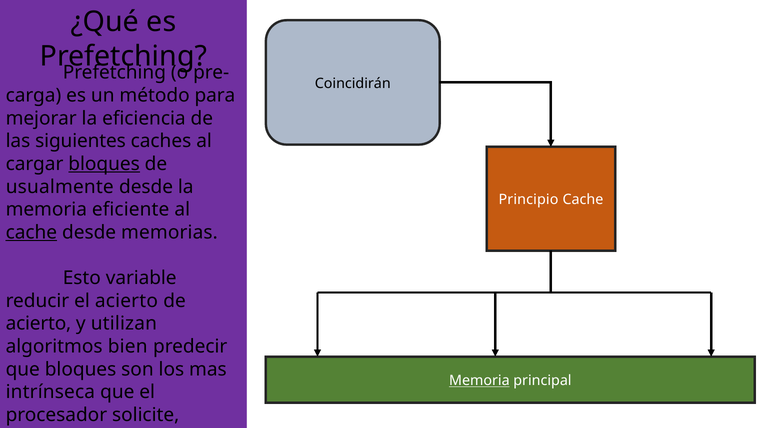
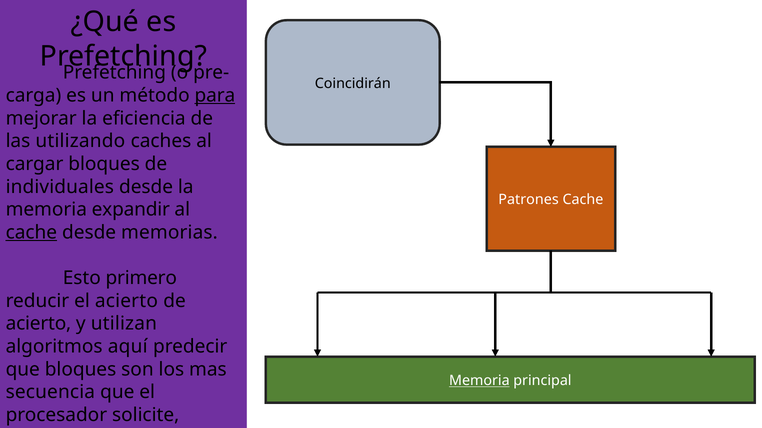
para underline: none -> present (215, 96)
siguientes: siguientes -> utilizando (80, 141)
bloques underline: present -> none (104, 164)
usualmente: usualmente -> individuales (60, 187)
Principio: Principio -> Patrones (529, 200)
eficiente: eficiente -> expandir (131, 210)
variable: variable -> primero (141, 278)
bien: bien -> aquí (128, 347)
intrínseca: intrínseca -> secuencia (50, 393)
